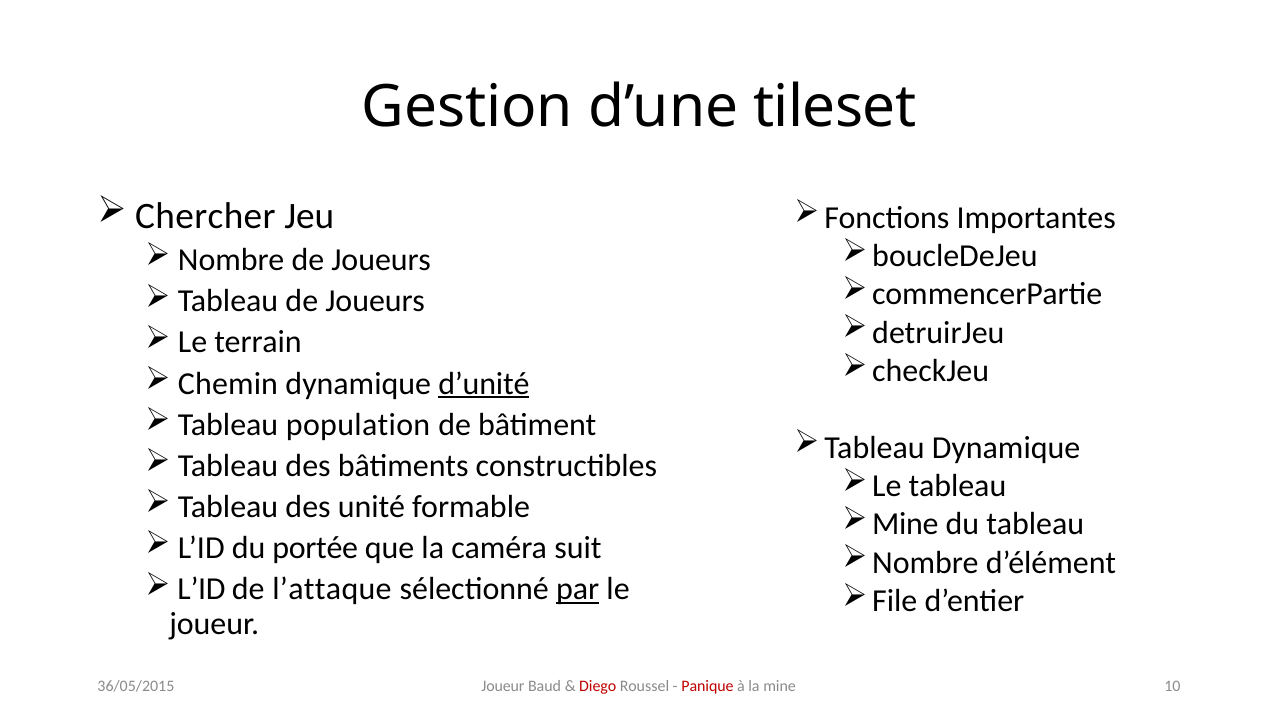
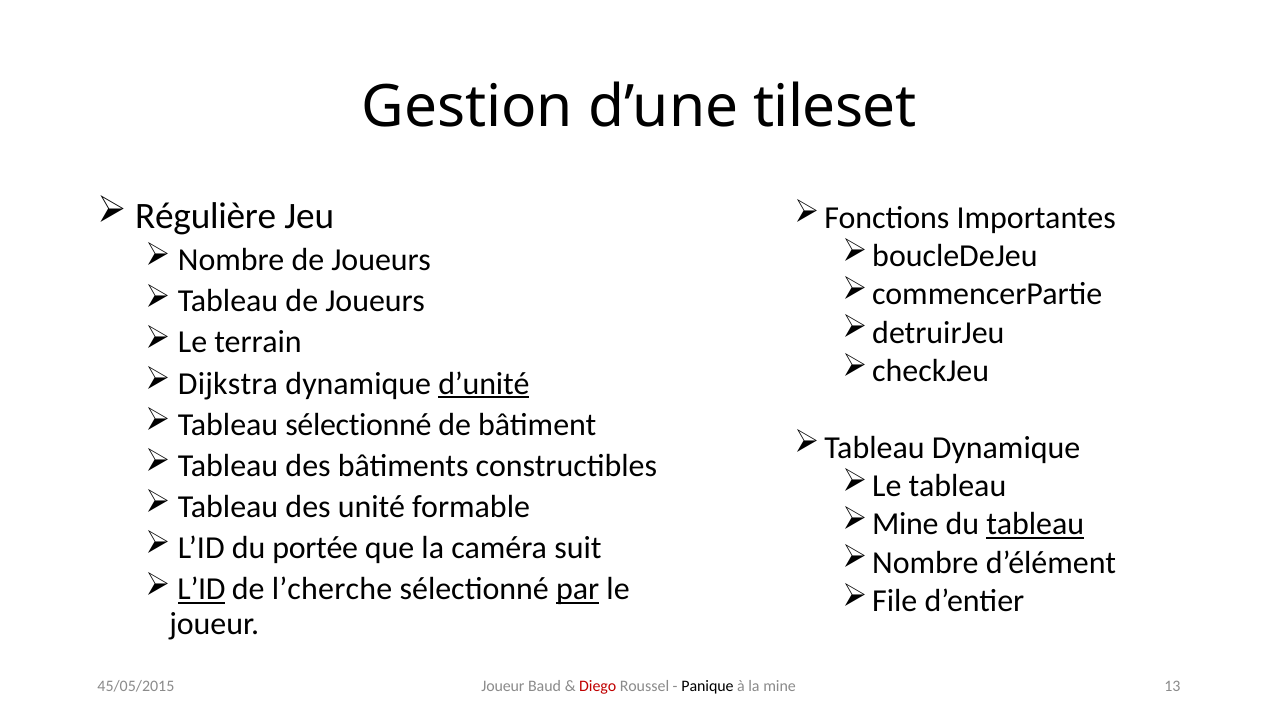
Chercher: Chercher -> Régulière (206, 216)
Chemin: Chemin -> Dijkstra (228, 383)
Tableau population: population -> sélectionné (358, 425)
tableau underline: none -> present (1035, 524)
L’ID underline: none -> present (201, 589)
l’attaque: l’attaque -> l’cherche (332, 589)
Panique colour: red -> black (707, 686)
10: 10 -> 13 (1172, 686)
36/05/2015: 36/05/2015 -> 45/05/2015 (136, 687)
